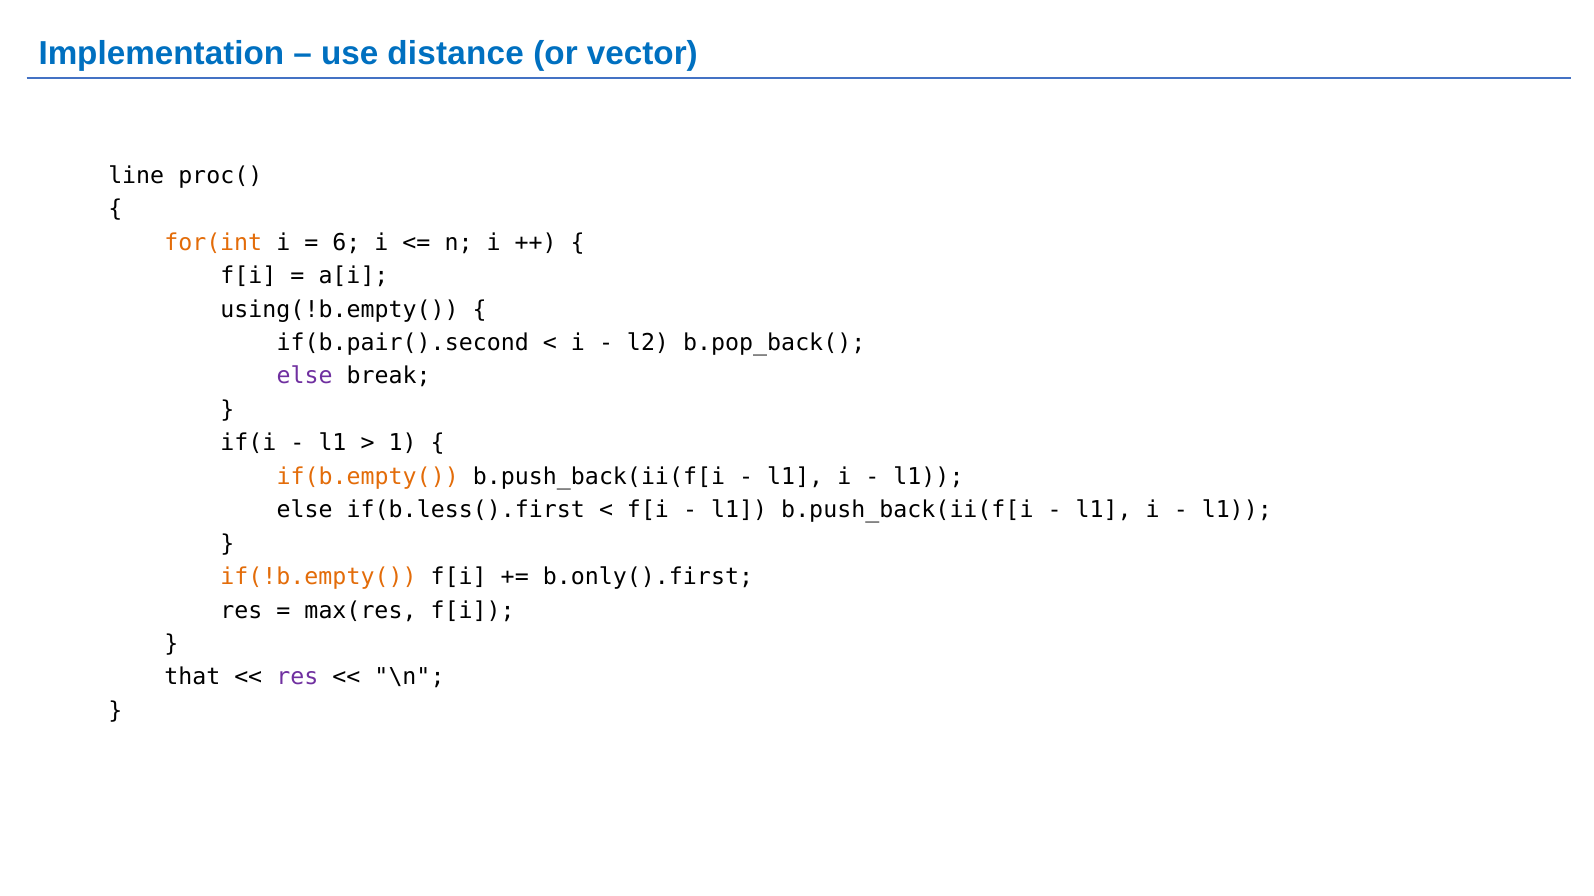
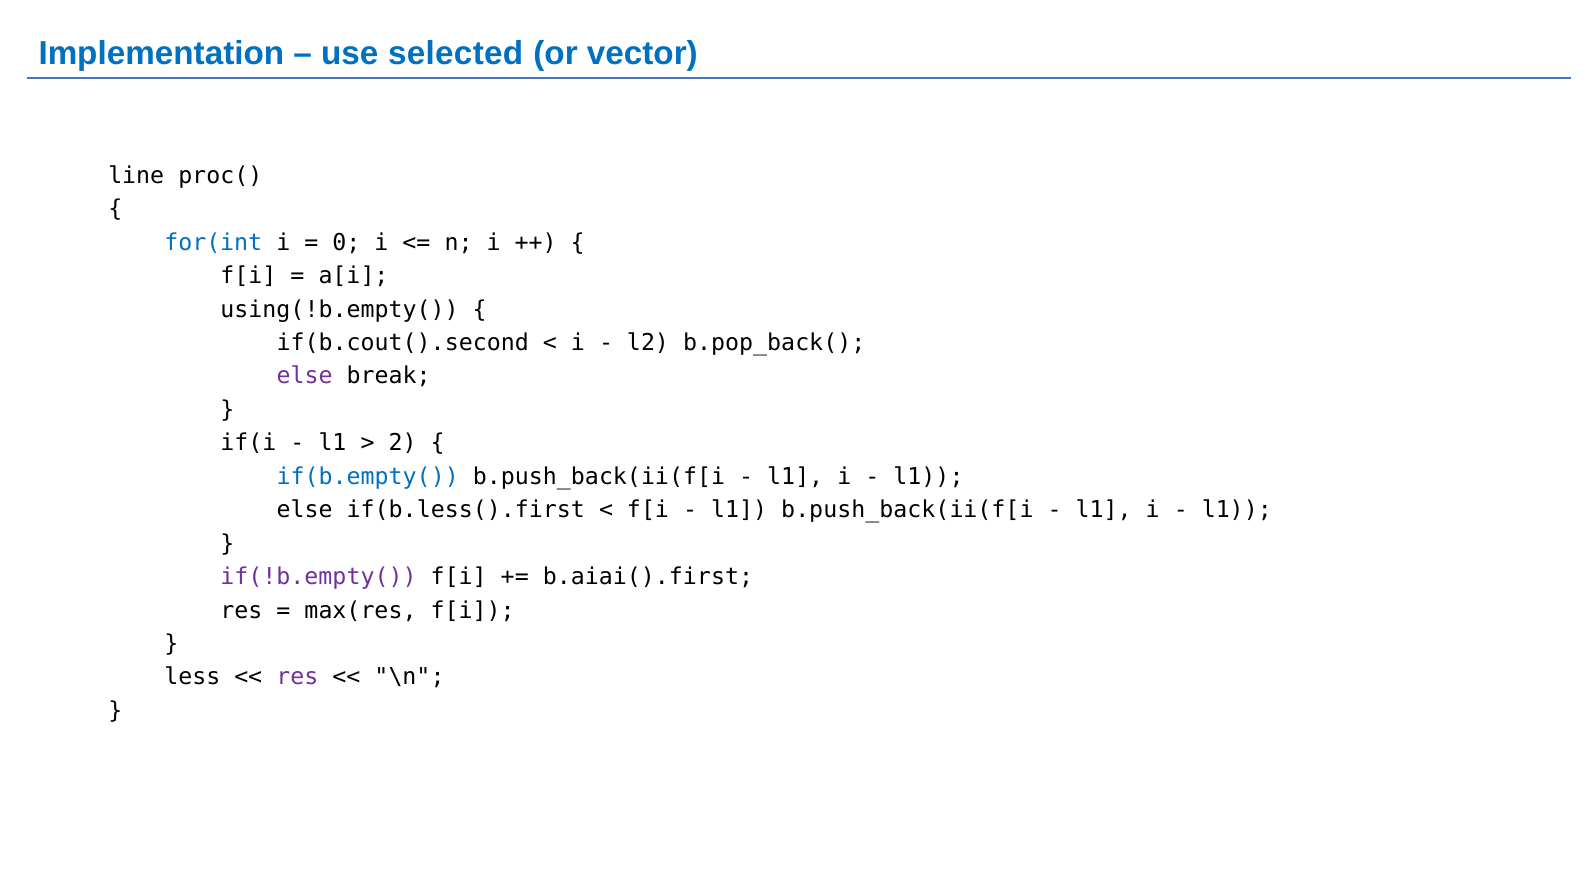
distance: distance -> selected (456, 54)
for(int colour: orange -> blue (213, 243)
6: 6 -> 0 (346, 243)
if(b.pair().second: if(b.pair().second -> if(b.cout().second (403, 343)
1: 1 -> 2 (403, 443)
if(b.empty( colour: orange -> blue (368, 477)
if(!b.empty( colour: orange -> purple (318, 577)
b.only().first: b.only().first -> b.aiai().first (648, 577)
that: that -> less (192, 678)
